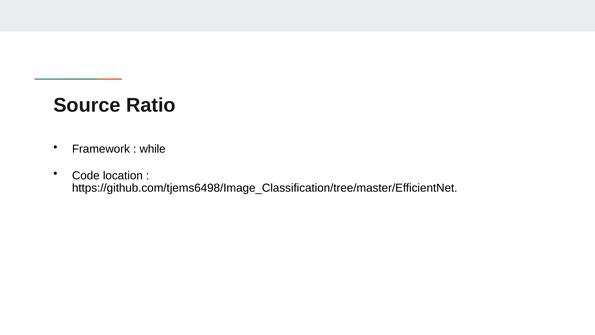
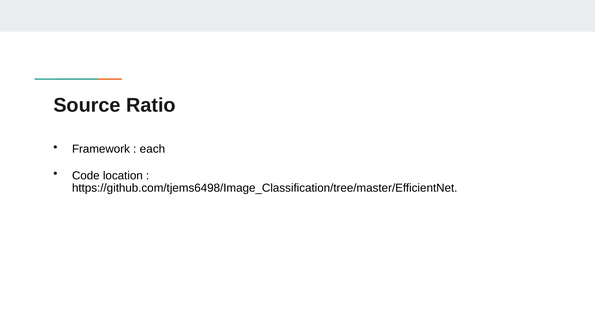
while: while -> each (152, 149)
